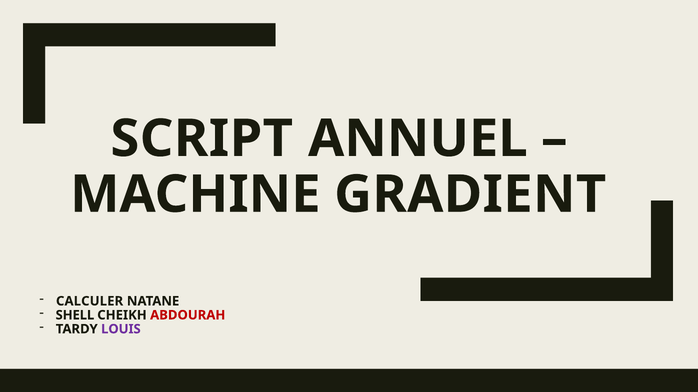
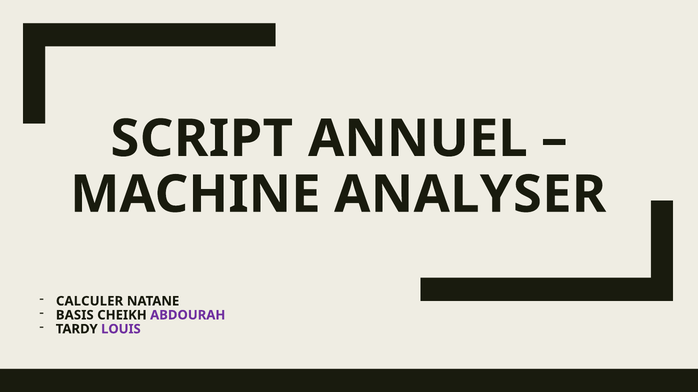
GRADIENT: GRADIENT -> ANALYSER (470, 195)
SHELL: SHELL -> BASIS (75, 316)
ABDOURAH colour: red -> purple (188, 316)
